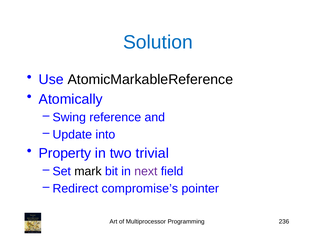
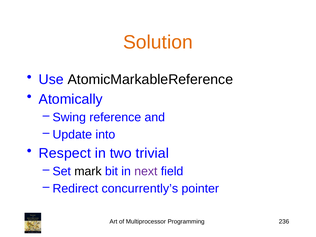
Solution colour: blue -> orange (158, 42)
Property: Property -> Respect (65, 153)
compromise’s: compromise’s -> concurrently’s (140, 189)
